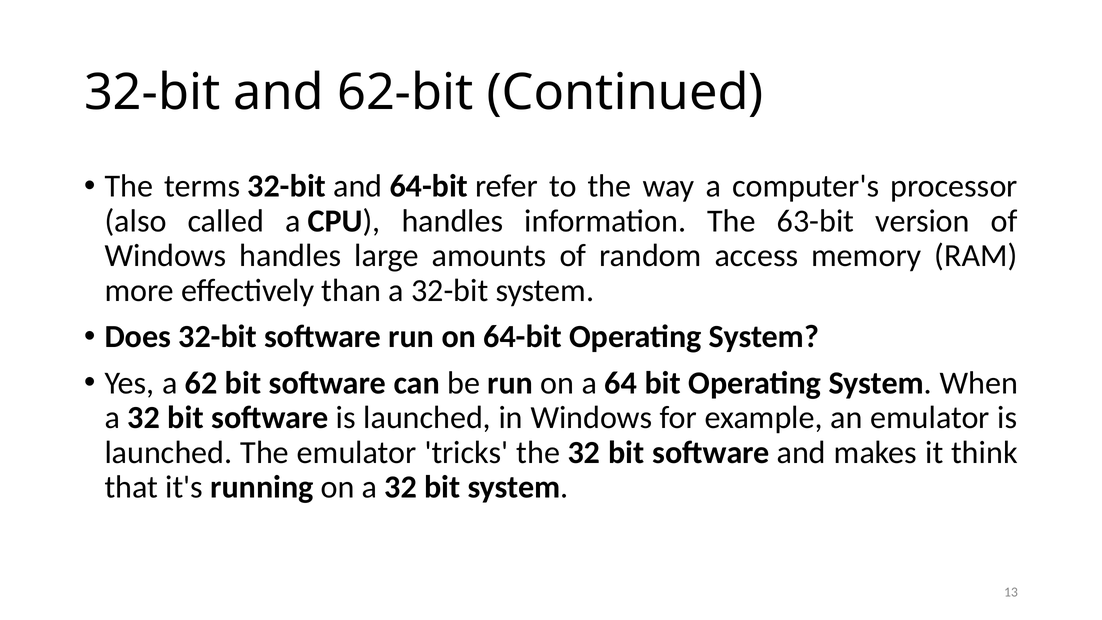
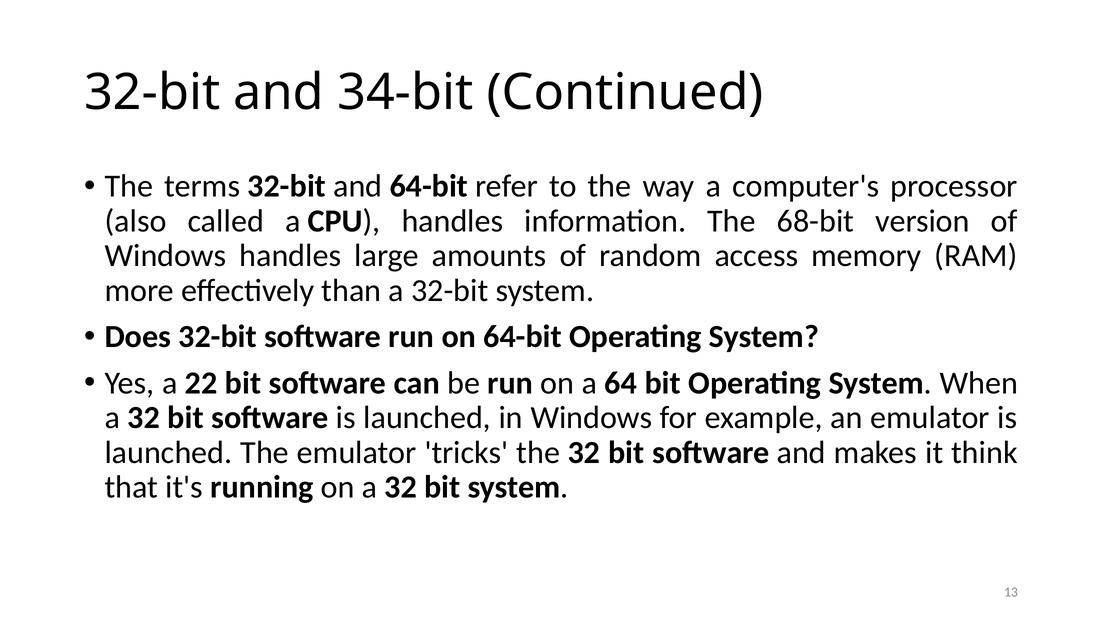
62-bit: 62-bit -> 34-bit (405, 93)
63-bit: 63-bit -> 68-bit (816, 221)
62: 62 -> 22 (201, 383)
